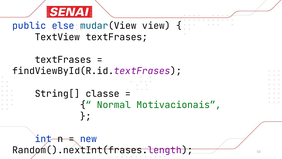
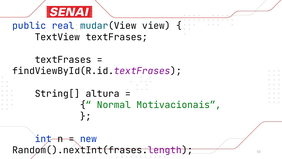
else: else -> real (63, 26)
classe: classe -> altura (103, 93)
